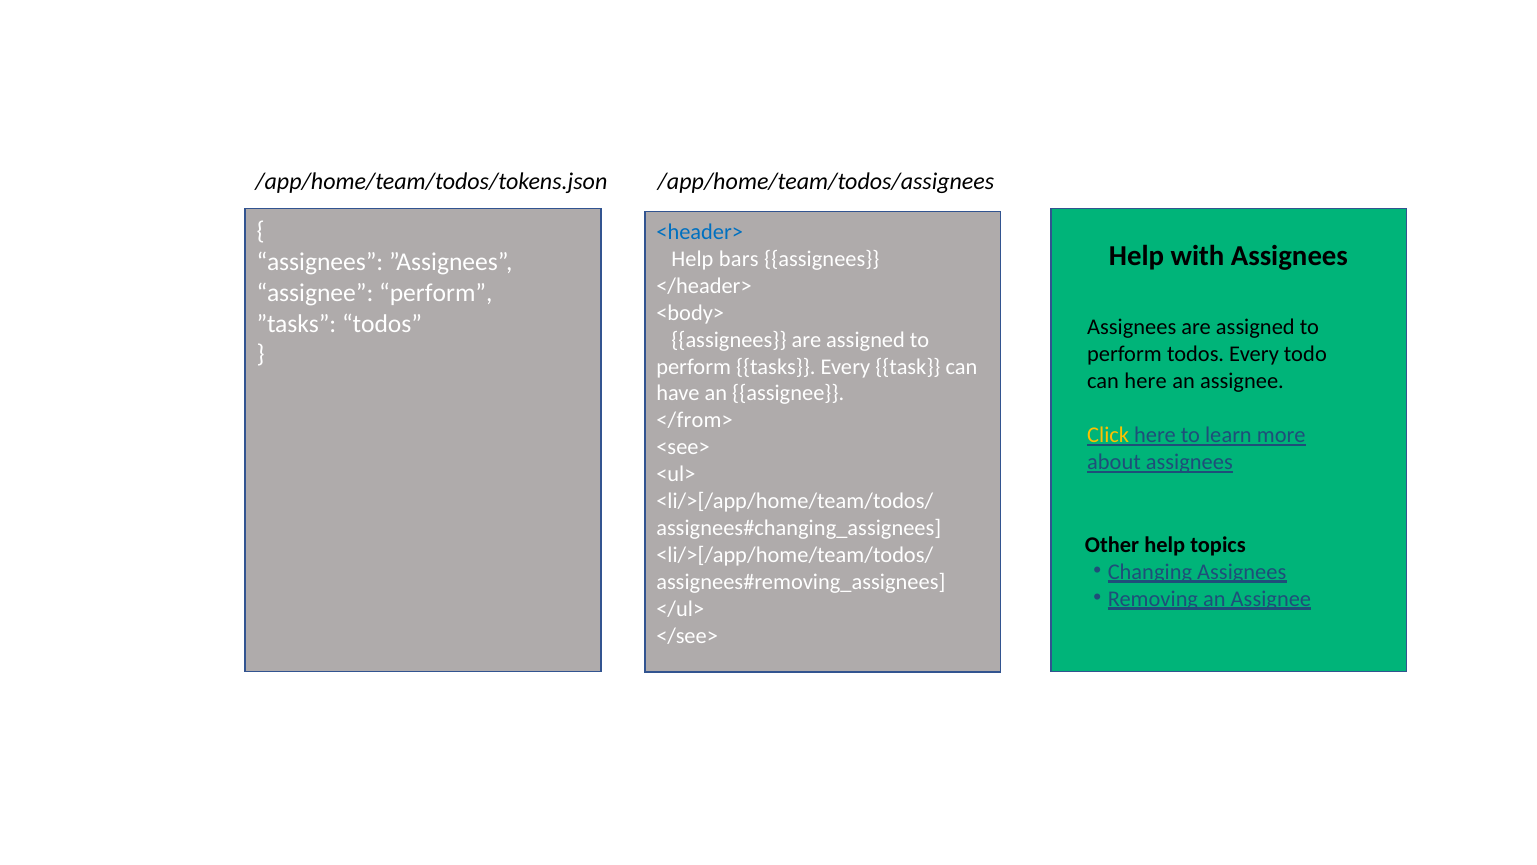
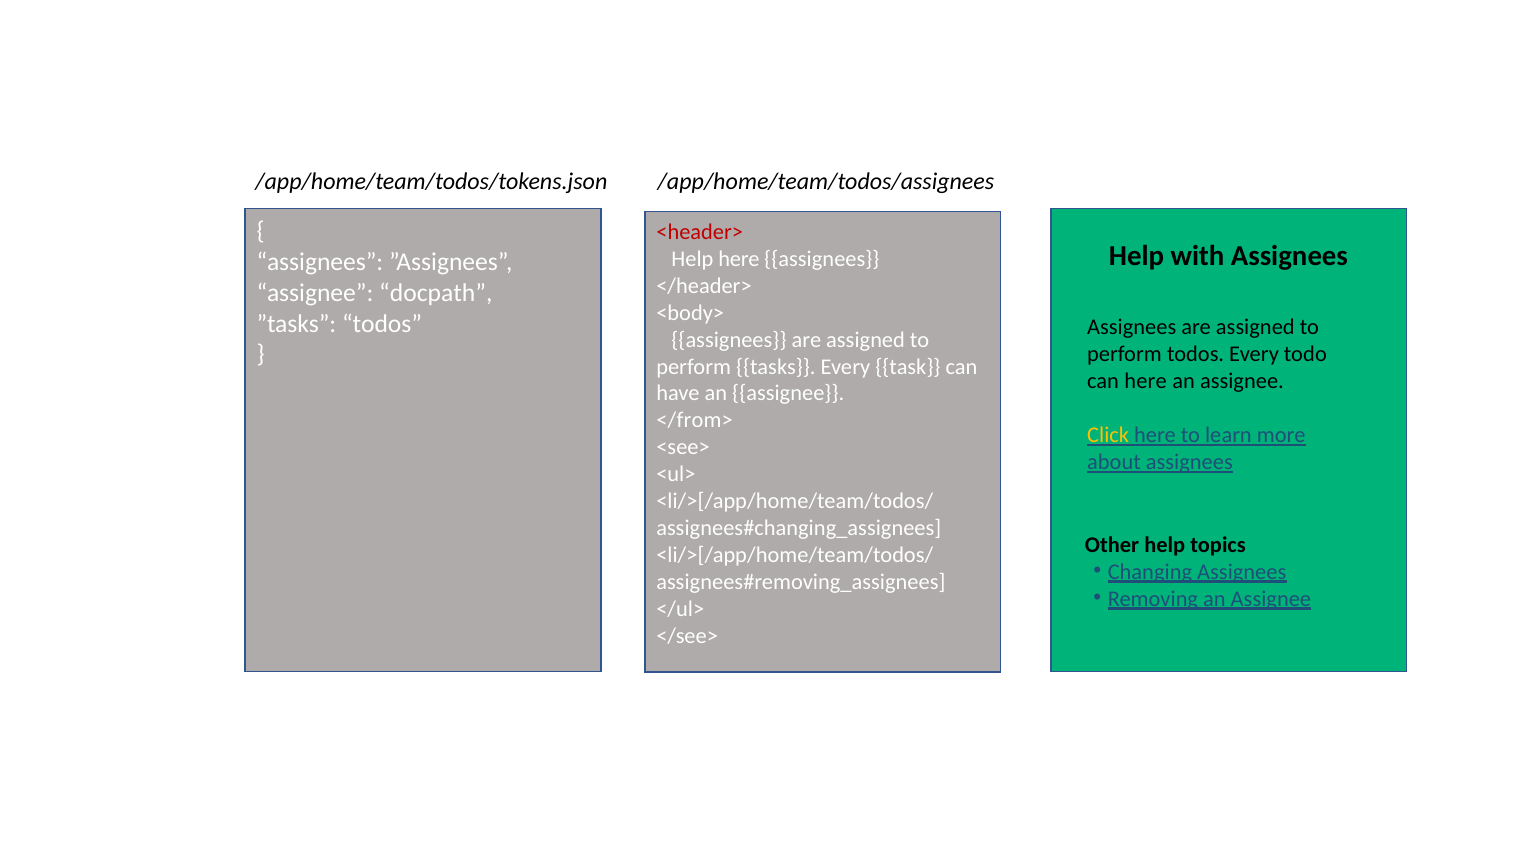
<header> colour: blue -> red (700, 232)
Help bars: bars -> here (739, 259)
assignee perform: perform -> docpath (436, 293)
